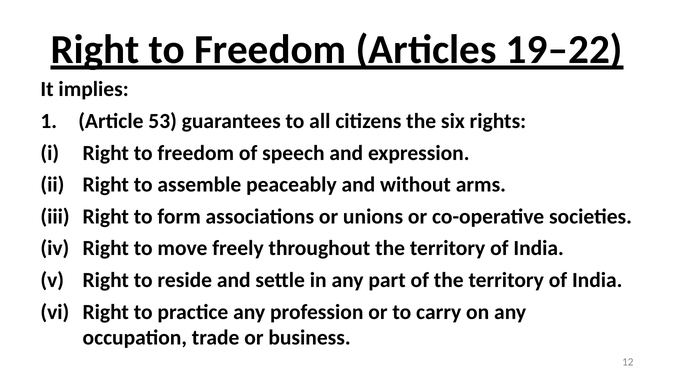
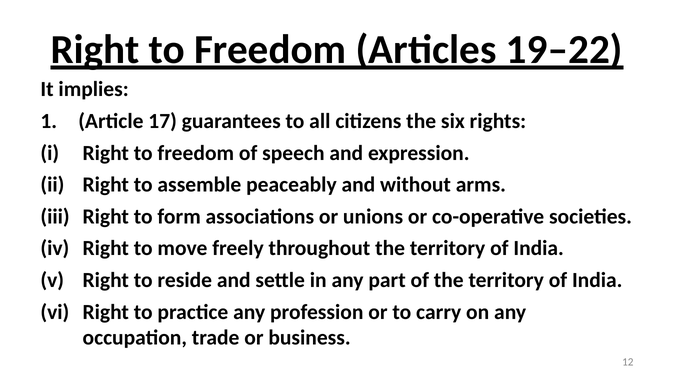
53: 53 -> 17 (163, 121)
